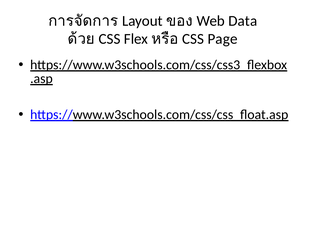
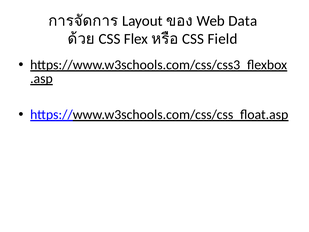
Page: Page -> Field (223, 39)
